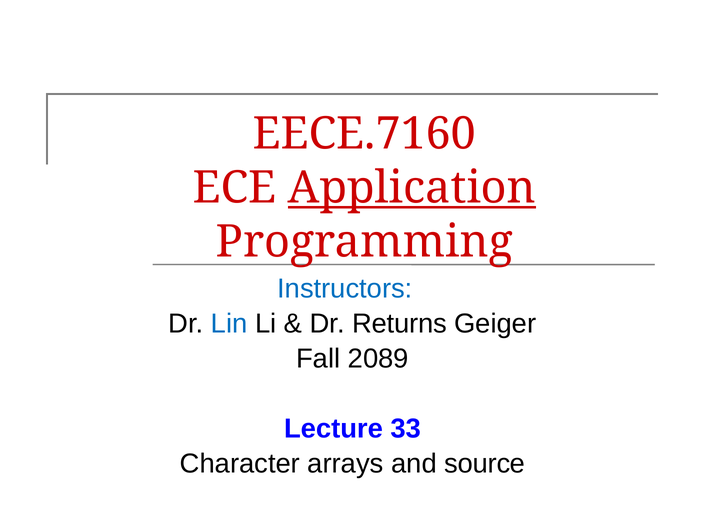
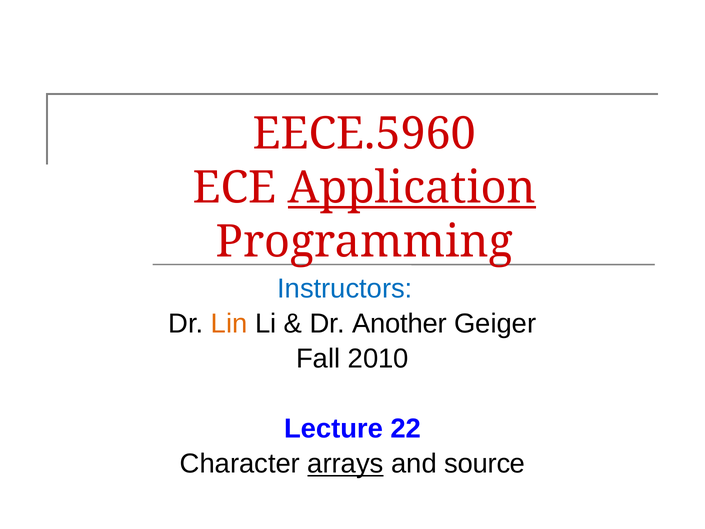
EECE.7160: EECE.7160 -> EECE.5960 (364, 134)
Lin colour: blue -> orange (229, 323)
Returns: Returns -> Another (399, 323)
2089: 2089 -> 2010 (378, 358)
33: 33 -> 22 (406, 429)
arrays underline: none -> present (345, 464)
